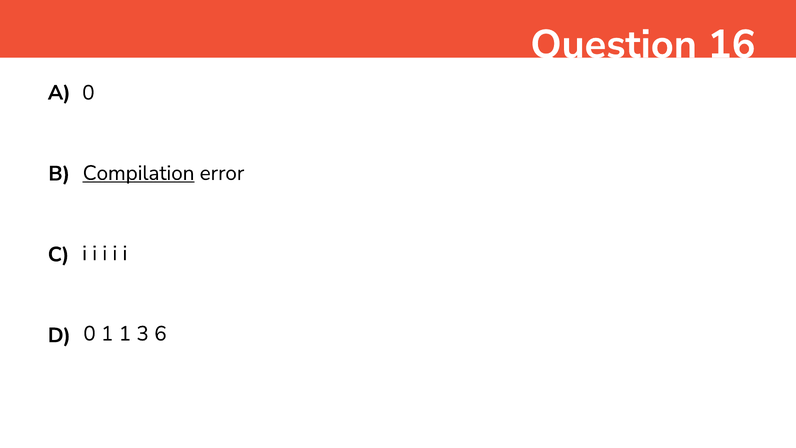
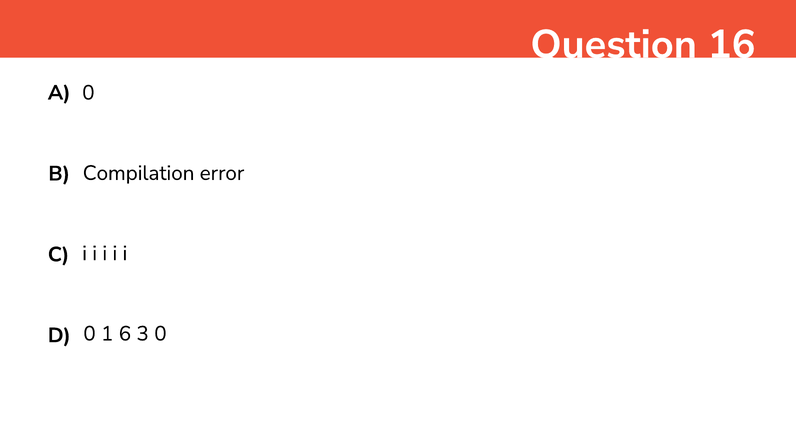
Compilation underline: present -> none (139, 173)
1 1: 1 -> 6 (125, 333)
3 6: 6 -> 0 (160, 333)
